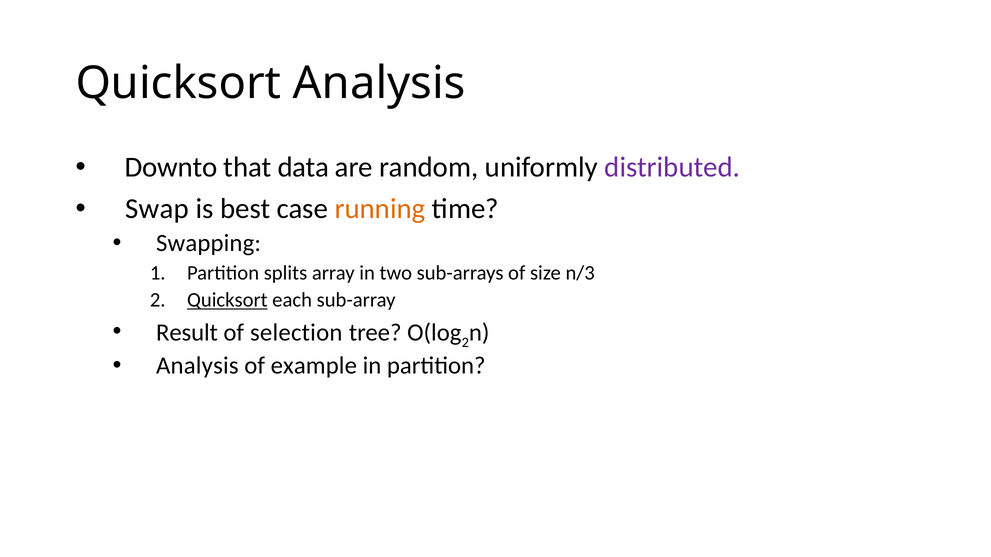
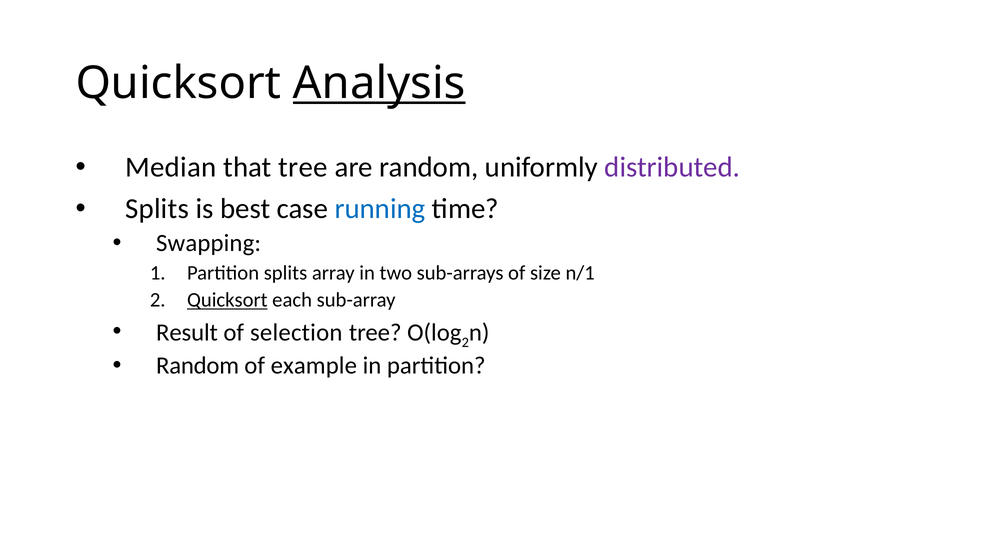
Analysis underline: none -> present (379, 83)
Downto: Downto -> Median (171, 168)
that data: data -> tree (303, 168)
Swap: Swap -> Splits (157, 209)
running colour: orange -> blue (380, 209)
n/3: n/3 -> n/1 (580, 273)
Analysis: Analysis -> Random (198, 366)
